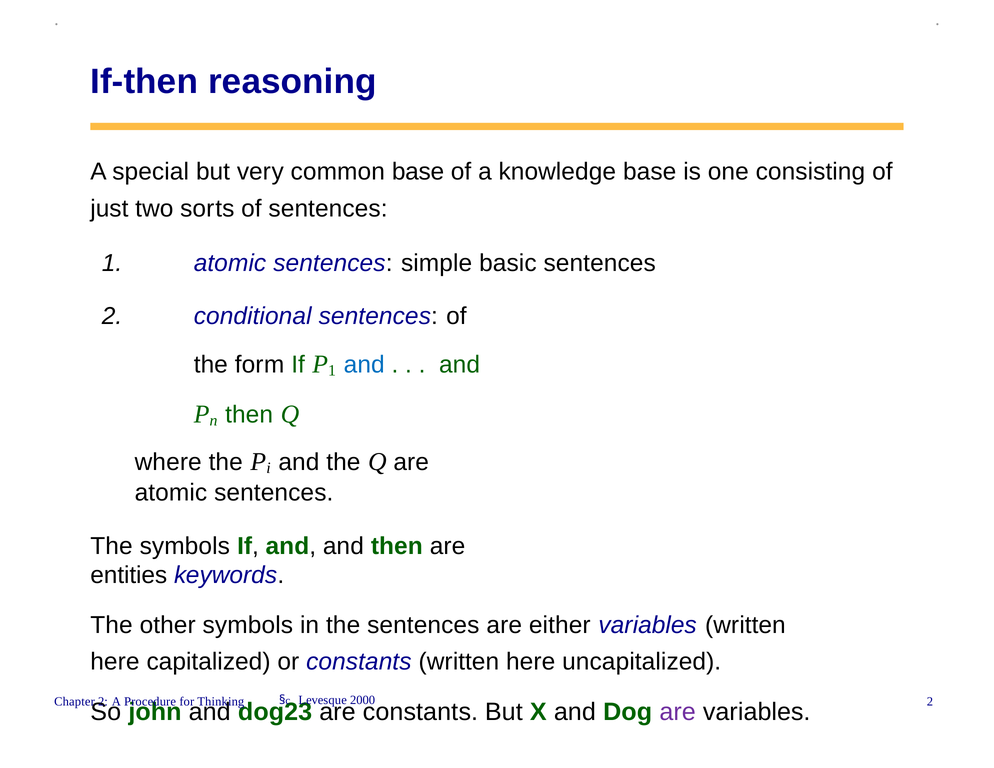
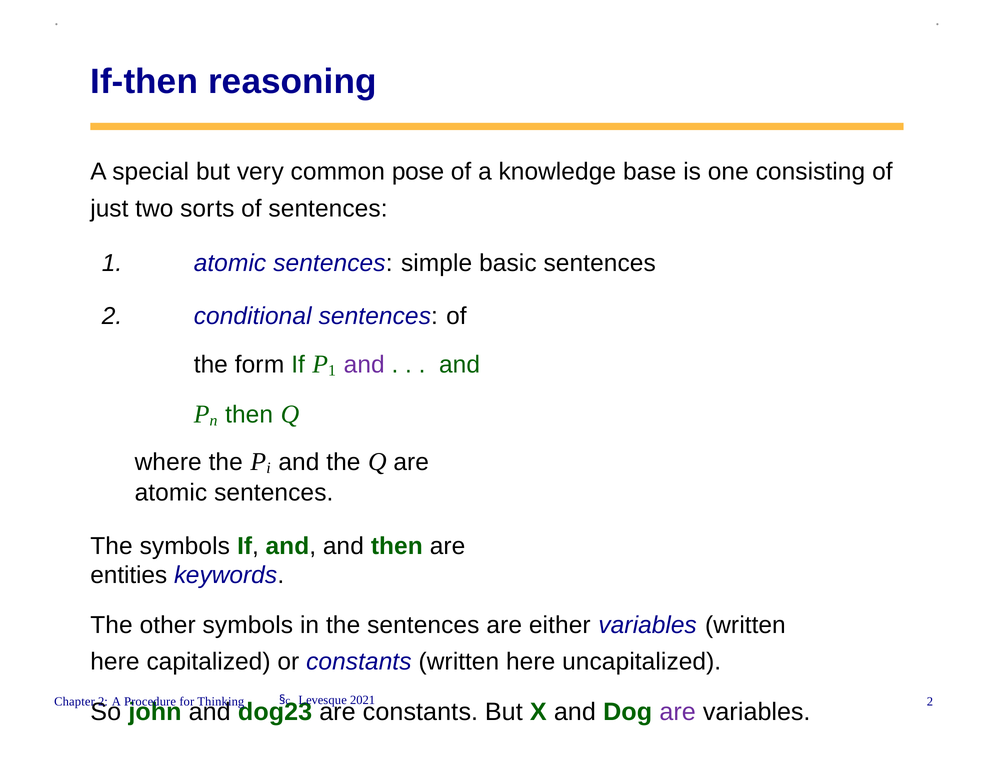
common base: base -> pose (418, 172)
and colour: blue -> purple (364, 365)
2000: 2000 -> 2021 (363, 700)
